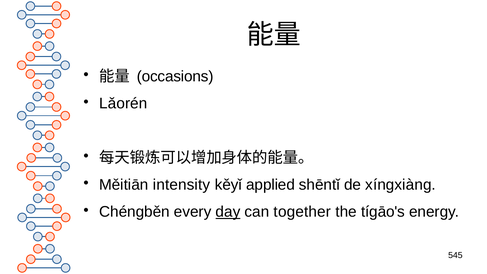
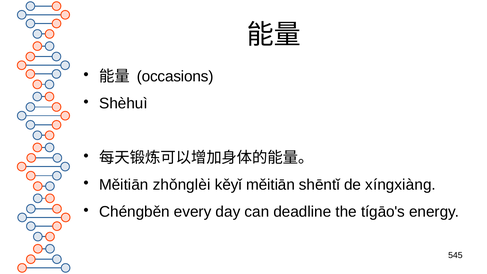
Lǎorén: Lǎorén -> Shèhuì (123, 103)
intensity: intensity -> zhǒnglèi (182, 185)
kěyǐ applied: applied -> měitiān (271, 185)
day underline: present -> none (228, 212)
together: together -> deadline (302, 212)
